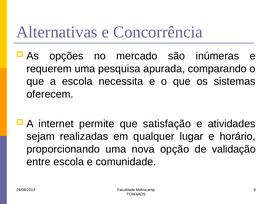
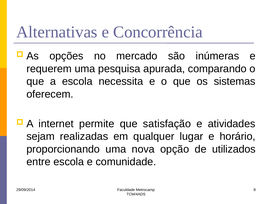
validação: validação -> utilizados (234, 149)
